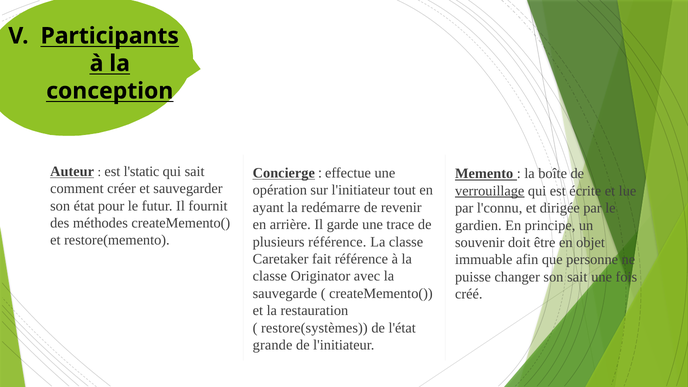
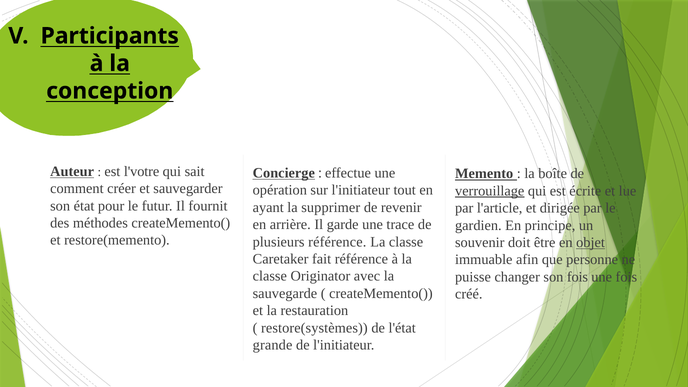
l'static: l'static -> l'votre (142, 171)
redémarre: redémarre -> supprimer (331, 207)
l'connu: l'connu -> l'article (500, 208)
objet underline: none -> present (591, 243)
son sait: sait -> fois (577, 277)
